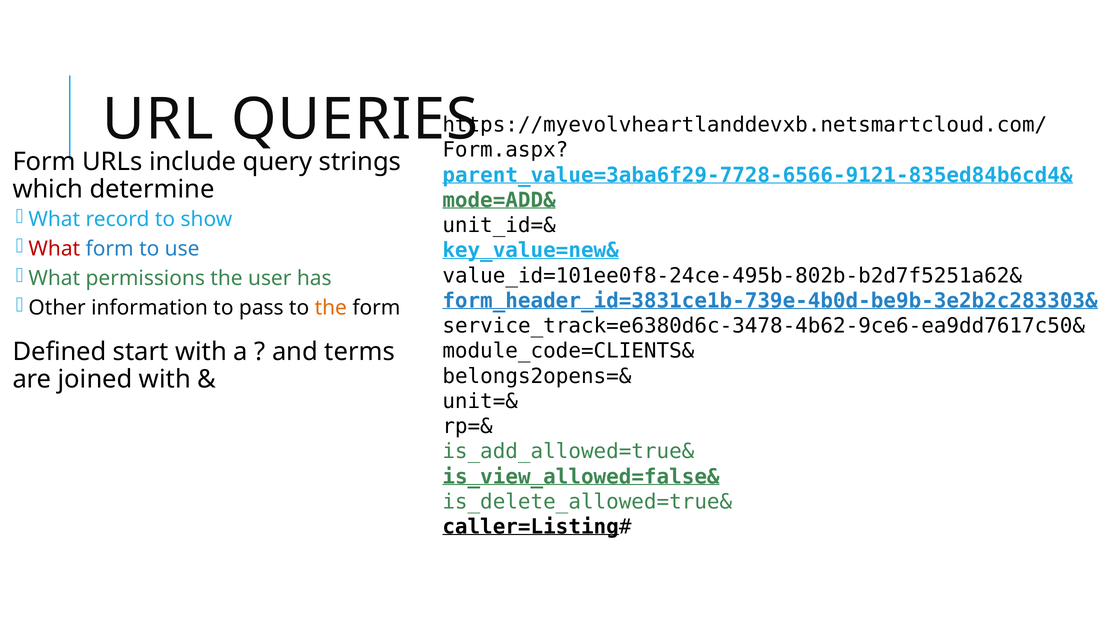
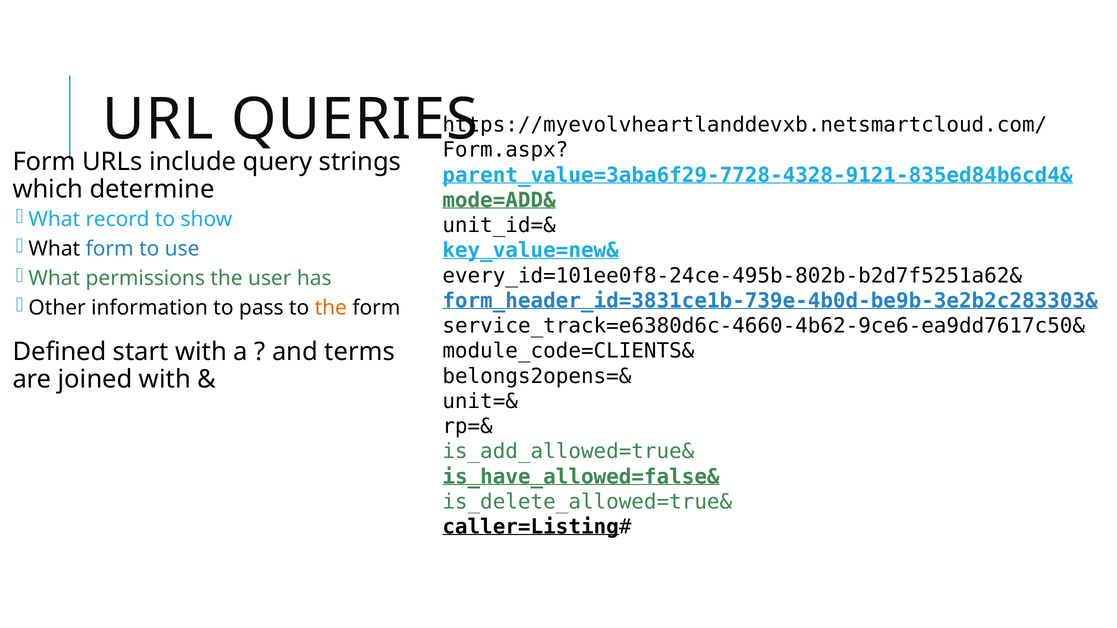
parent_value=3aba6f29-7728-6566-9121-835ed84b6cd4&: parent_value=3aba6f29-7728-6566-9121-835ed84b6cd4& -> parent_value=3aba6f29-7728-4328-9121-835ed84b6cd4& (757, 175)
What colour: red -> black (54, 249)
value_id=101ee0f8-24ce-495b-802b-b2d7f5251a62&: value_id=101ee0f8-24ce-495b-802b-b2d7f5251a62& -> every_id=101ee0f8-24ce-495b-802b-b2d7f5251a62& (732, 276)
service_track=e6380d6c-3478-4b62-9ce6-ea9dd7617c50&: service_track=e6380d6c-3478-4b62-9ce6-ea9dd7617c50& -> service_track=e6380d6c-4660-4b62-9ce6-ea9dd7617c50& (764, 326)
is_view_allowed=false&: is_view_allowed=false& -> is_have_allowed=false& (581, 477)
